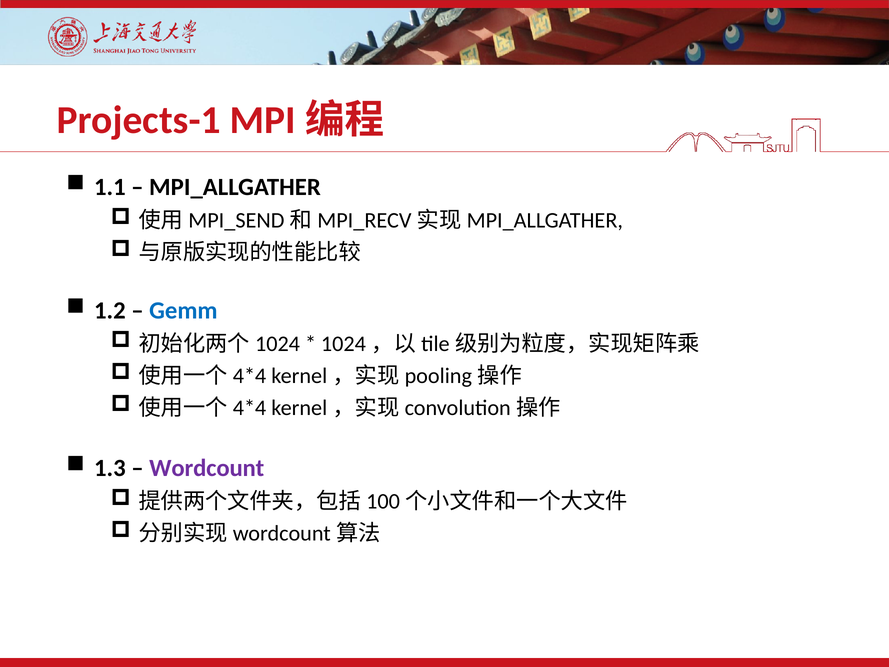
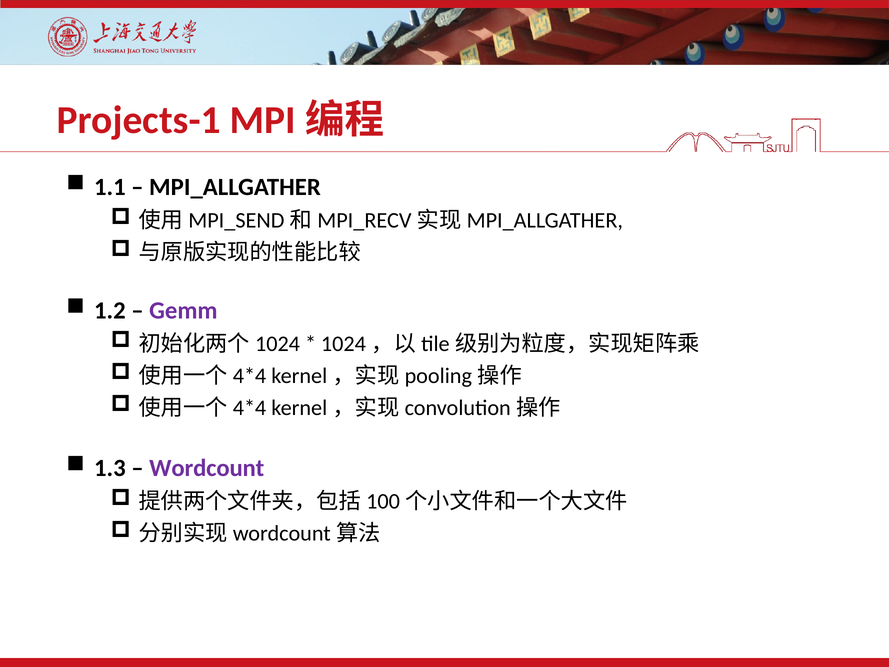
Gemm colour: blue -> purple (183, 310)
